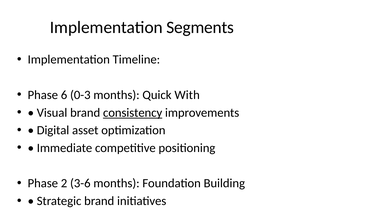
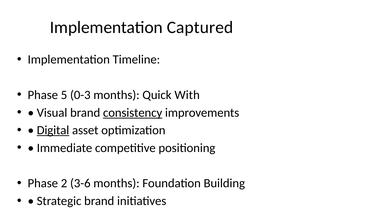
Segments: Segments -> Captured (200, 27)
6: 6 -> 5 (64, 95)
Digital underline: none -> present (53, 130)
